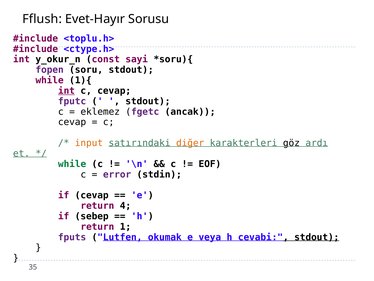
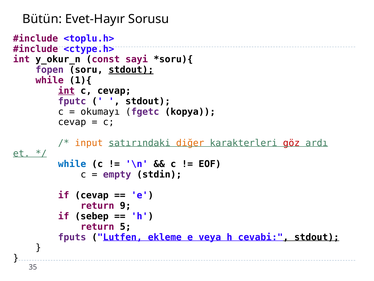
Fflush: Fflush -> Bütün (42, 19)
stdout underline: none -> present (131, 70)
eklemez: eklemez -> okumayı (100, 111)
ancak: ancak -> kopya (190, 111)
göz colour: black -> red (291, 143)
while colour: green -> blue (72, 164)
error: error -> empty (117, 174)
4: 4 -> 9 (125, 205)
1: 1 -> 5 (125, 226)
okumak: okumak -> ekleme (165, 237)
